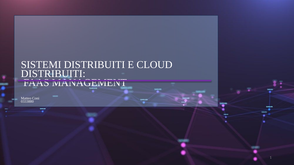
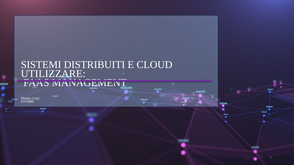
DISTRIBUITI: DISTRIBUITI -> UTILIZZARE (53, 74)
